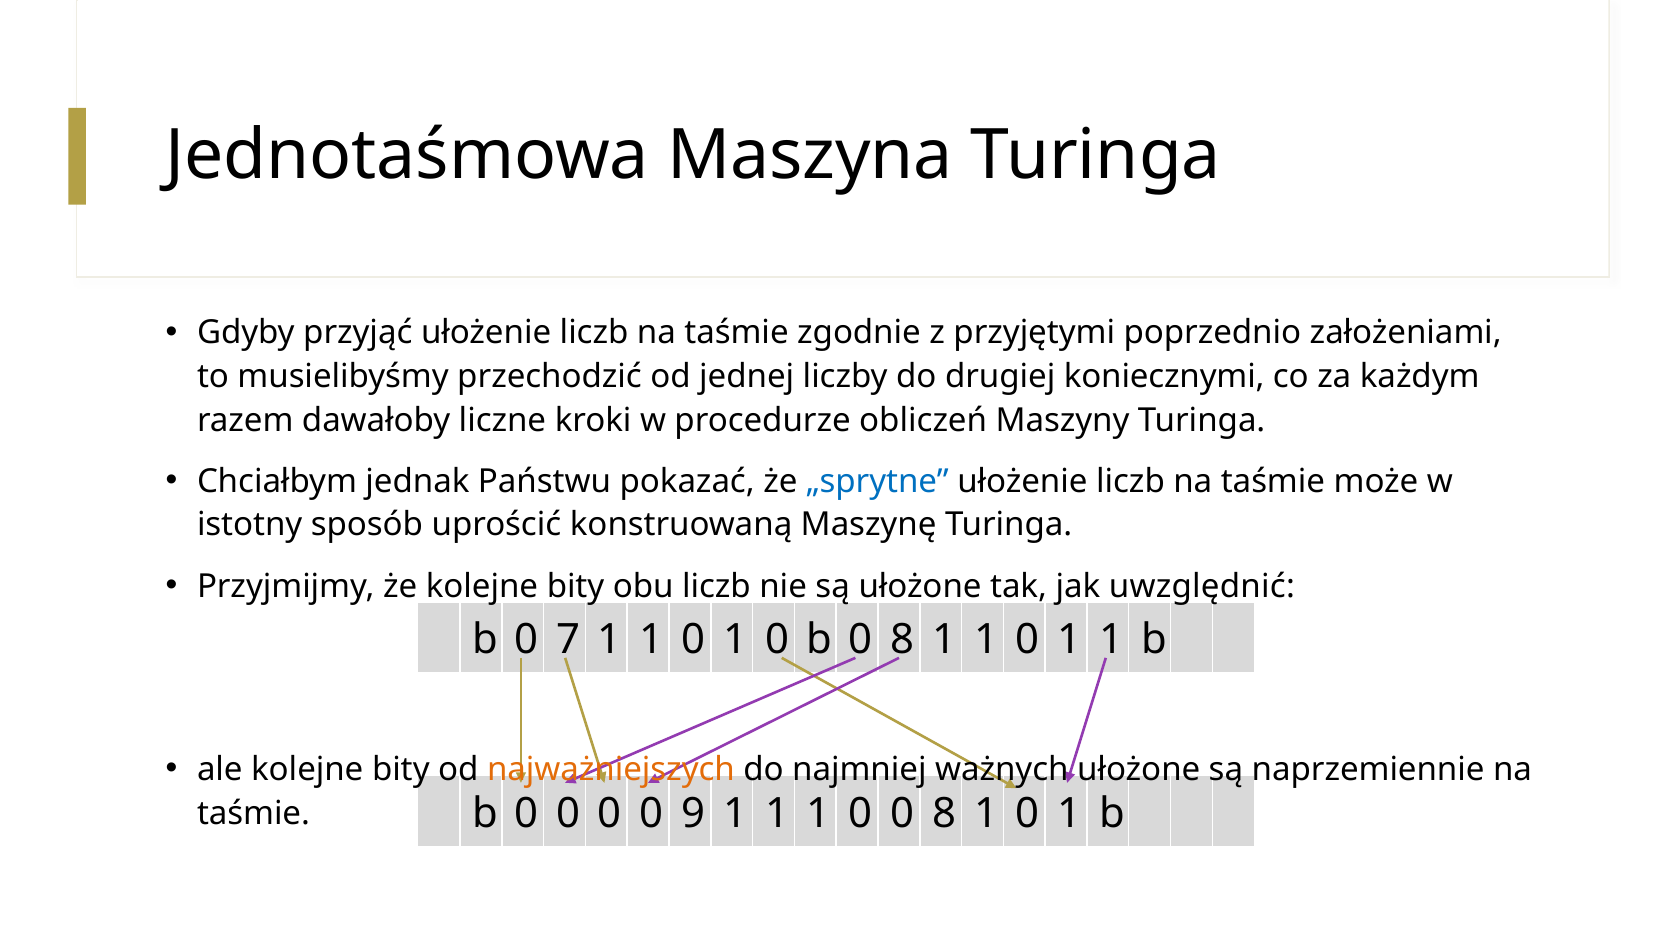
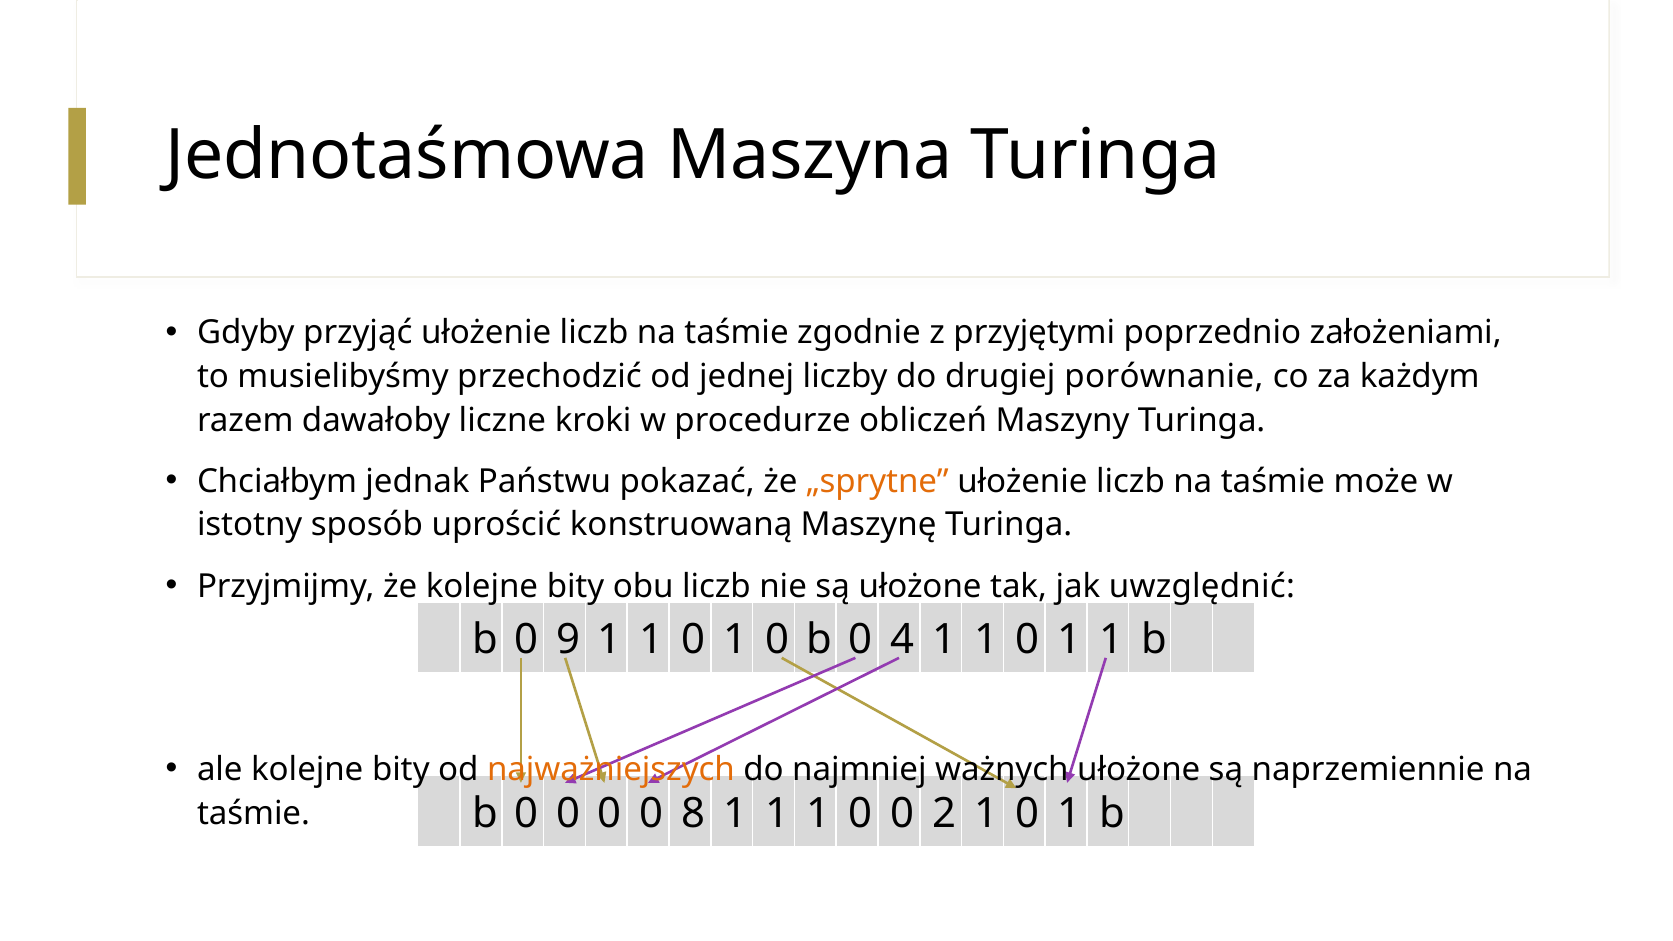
koniecznymi: koniecznymi -> porównanie (1164, 377)
„sprytne colour: blue -> orange (877, 481)
7: 7 -> 9 (568, 640)
b 0 8: 8 -> 4 (902, 640)
9: 9 -> 8 (694, 814)
0 0 8: 8 -> 2 (944, 814)
